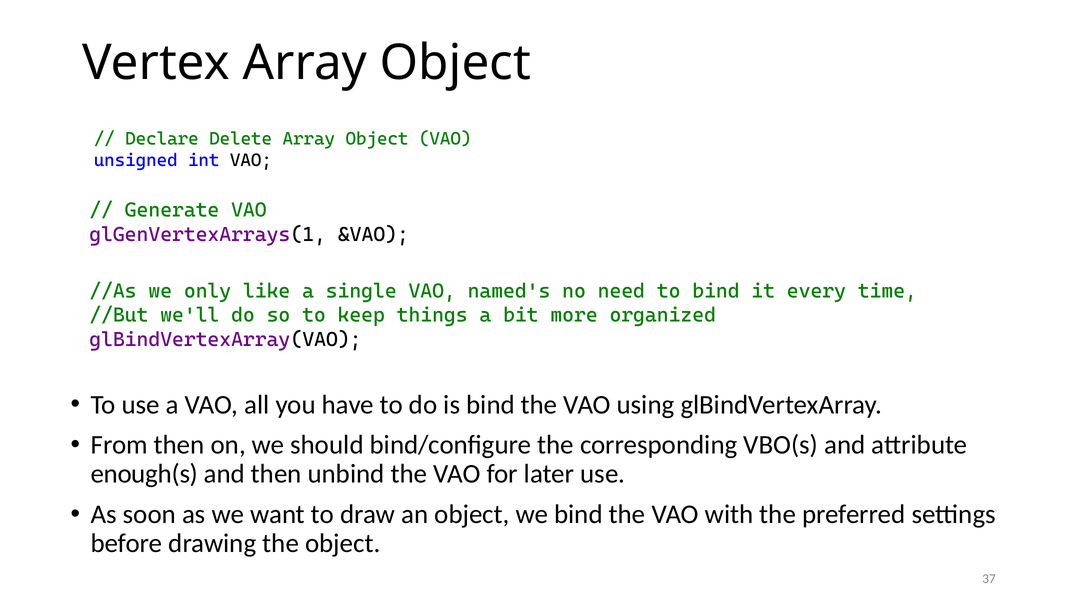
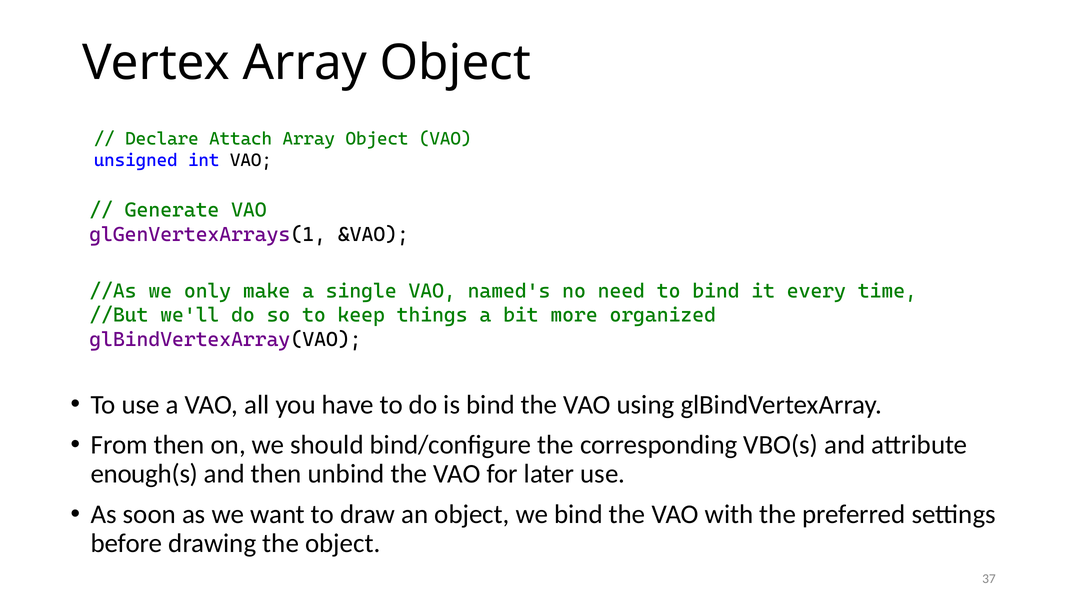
Delete: Delete -> Attach (241, 139)
like: like -> make (267, 291)
